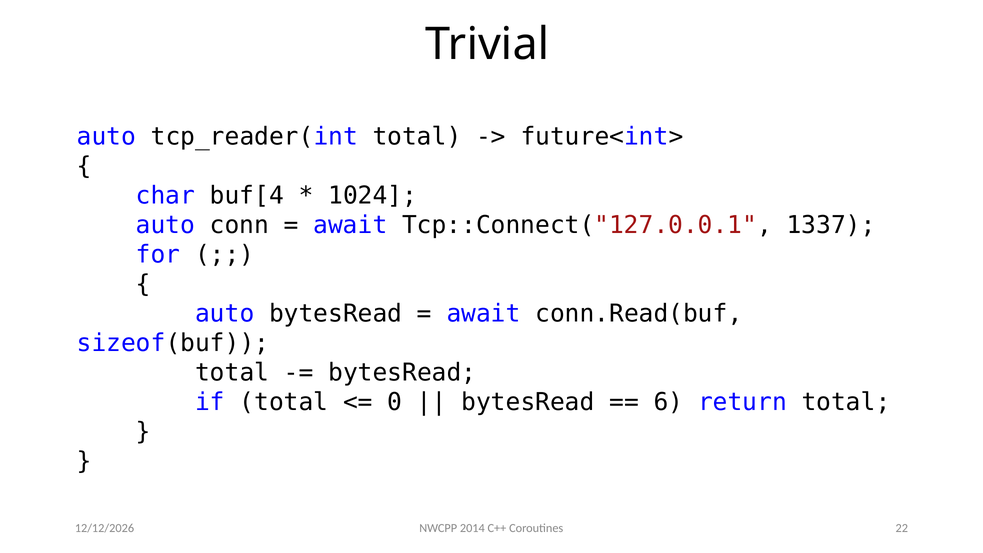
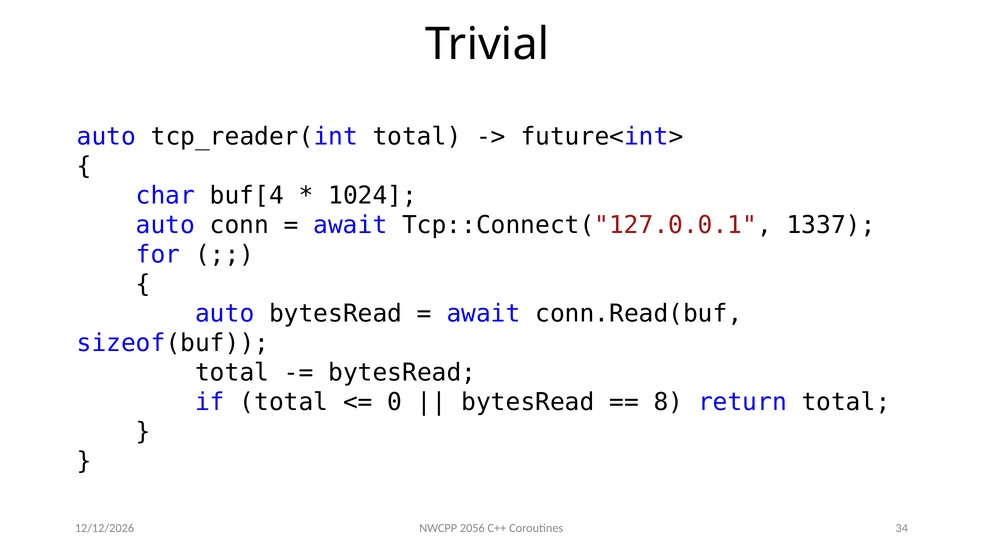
6: 6 -> 8 (668, 402)
2014: 2014 -> 2056 (472, 528)
22: 22 -> 34 (902, 528)
